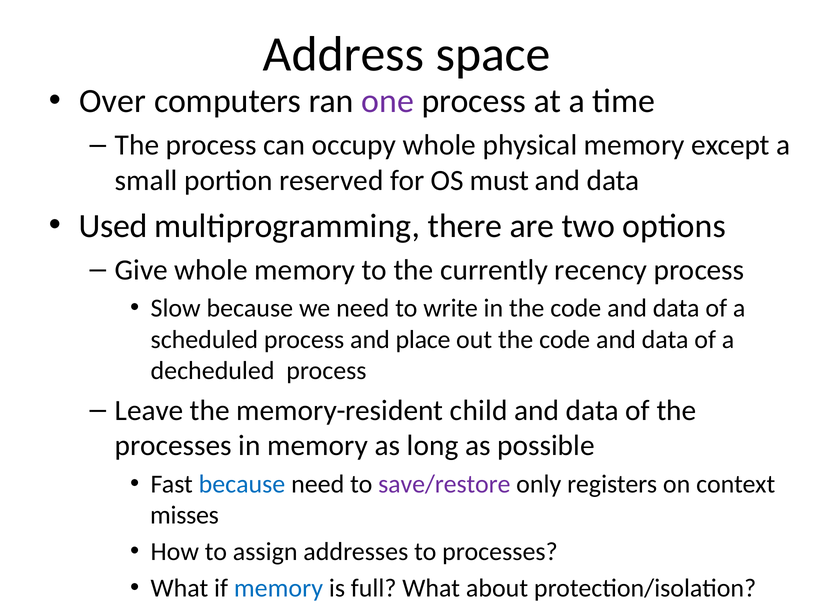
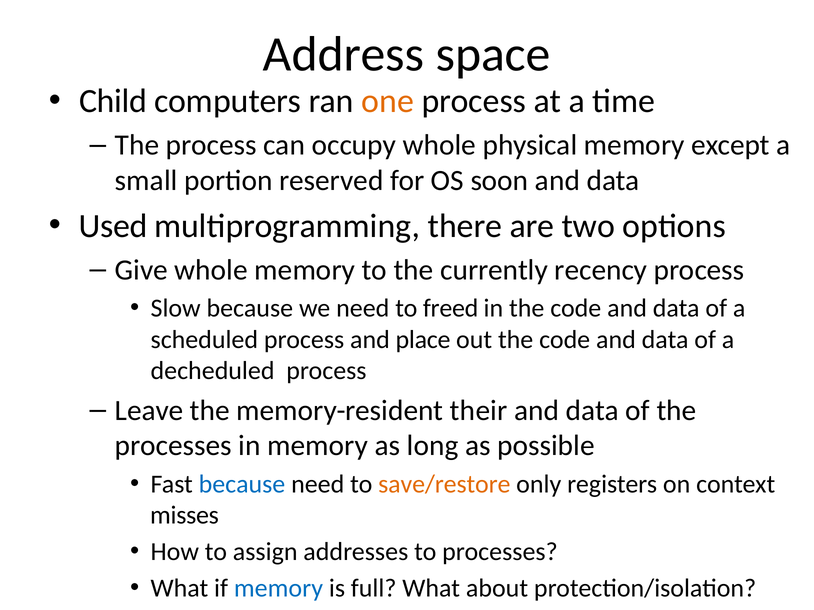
Over: Over -> Child (113, 101)
one colour: purple -> orange (388, 101)
must: must -> soon (499, 181)
write: write -> freed (451, 309)
child: child -> their (479, 411)
save/restore colour: purple -> orange (444, 484)
